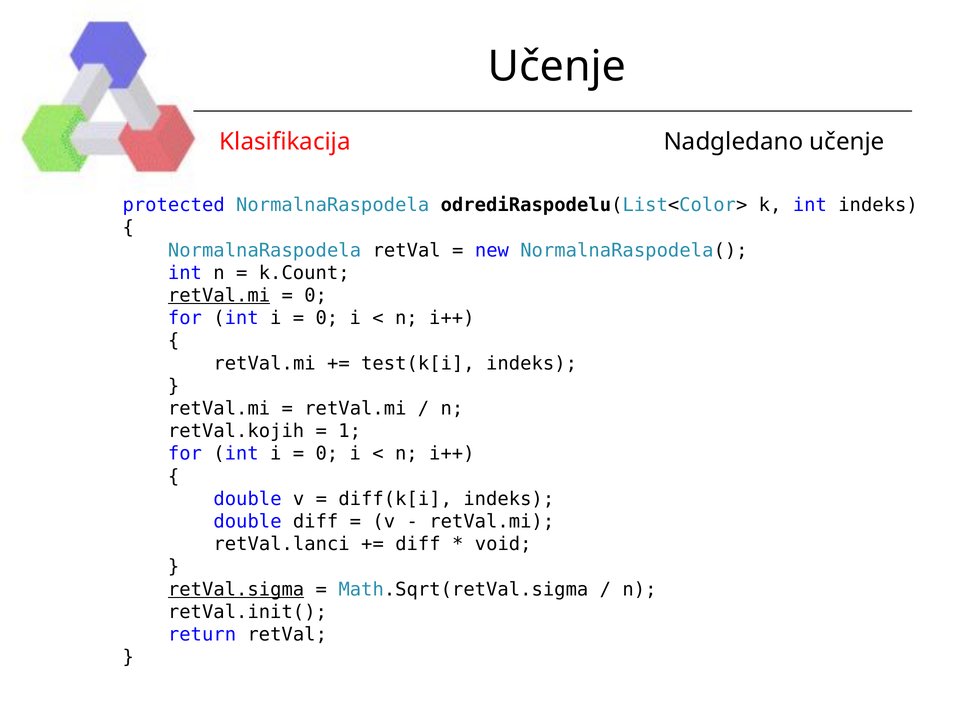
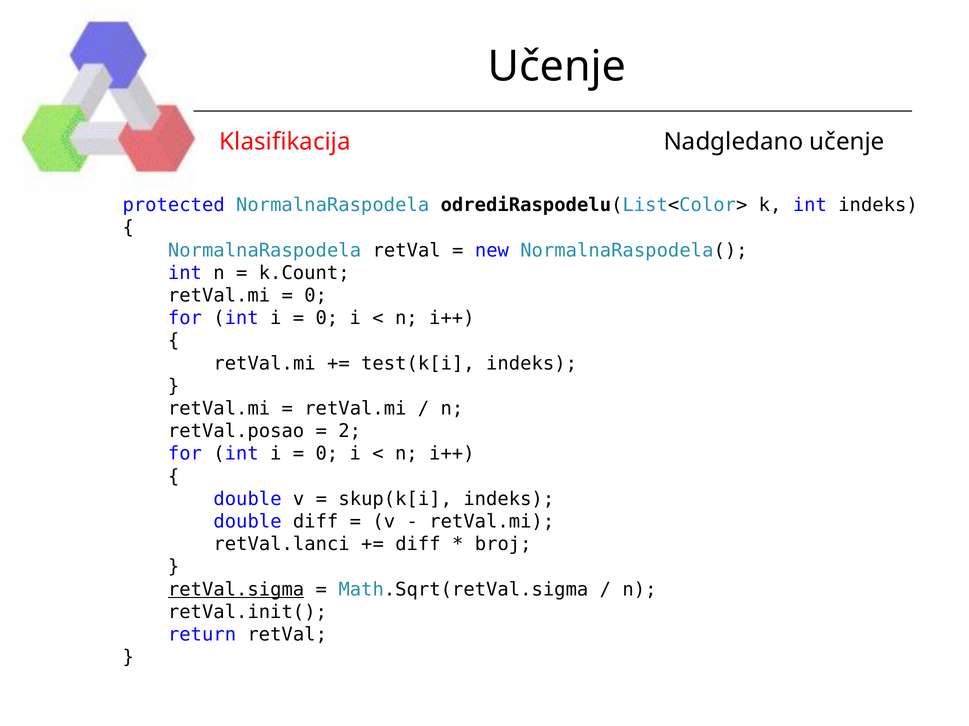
retVal.mi underline: present -> none (219, 296)
retVal.kojih: retVal.kojih -> retVal.posao (236, 432)
1: 1 -> 2 (350, 432)
diff(k[i: diff(k[i -> skup(k[i (395, 499)
void: void -> broj (503, 545)
